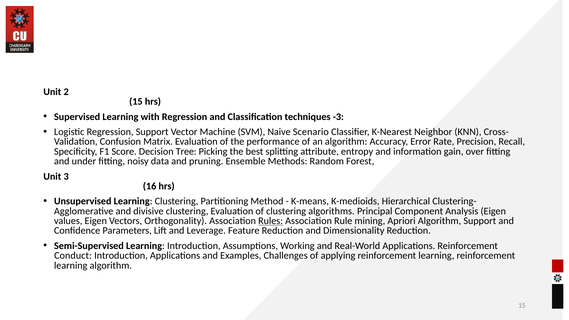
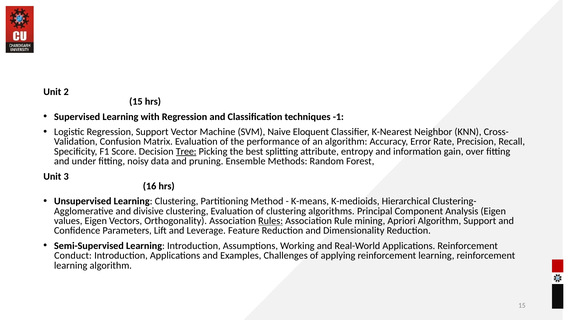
-3: -3 -> -1 (338, 117)
Scenario: Scenario -> Eloquent (311, 132)
Tree underline: none -> present (186, 151)
